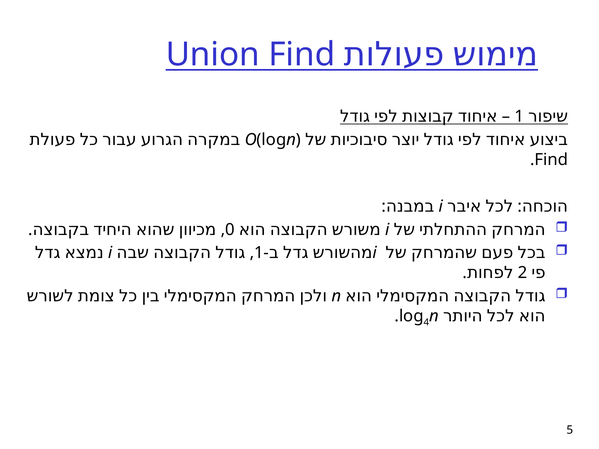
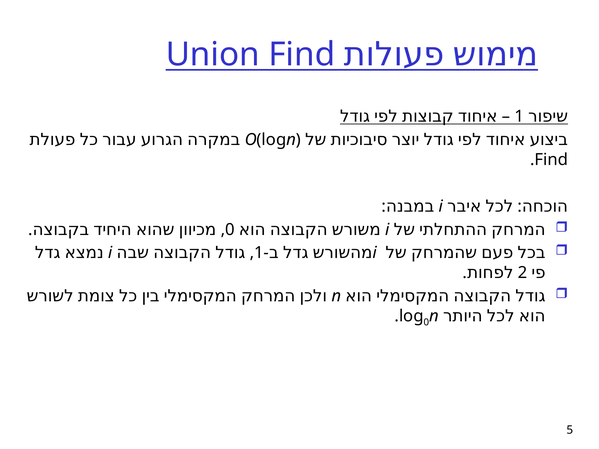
4: 4 -> 0 (426, 323)
